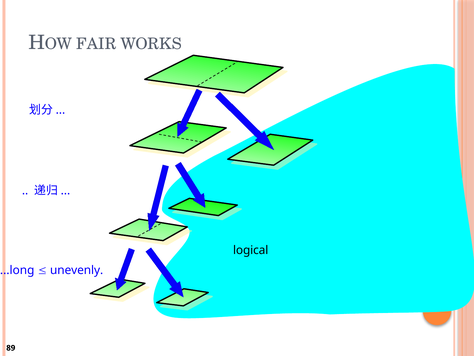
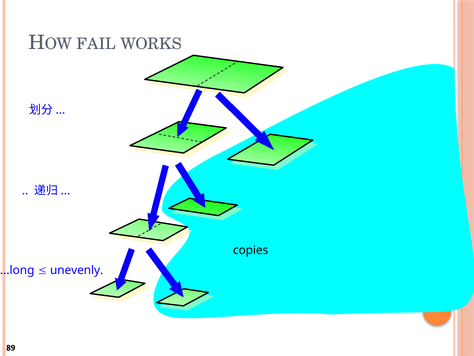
FAIR: FAIR -> FAIL (96, 44)
logical: logical -> copies (251, 250)
